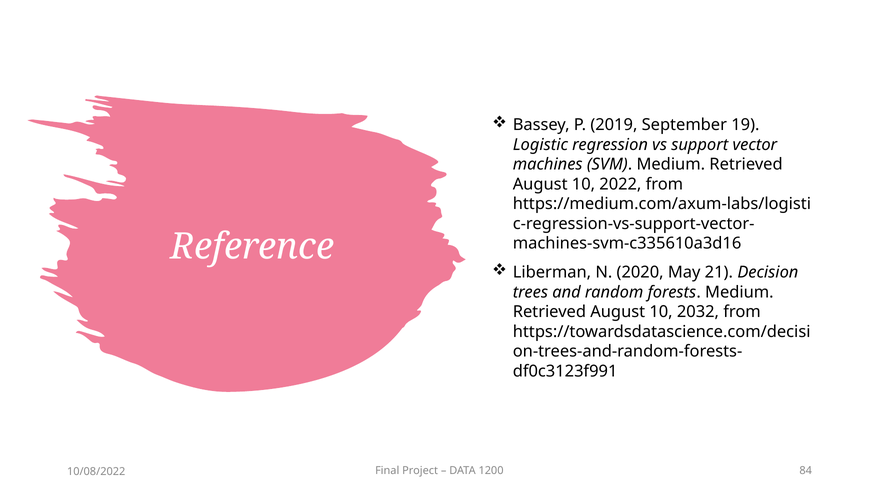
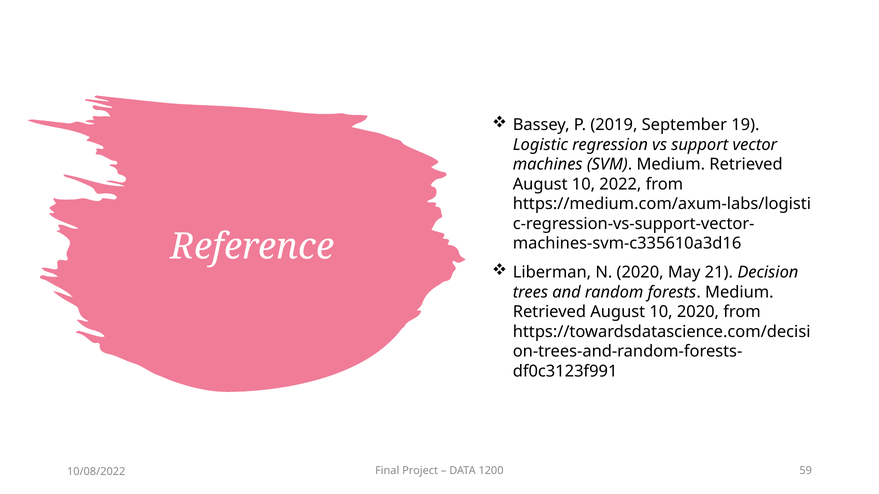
10 2032: 2032 -> 2020 (698, 312)
84: 84 -> 59 (806, 471)
